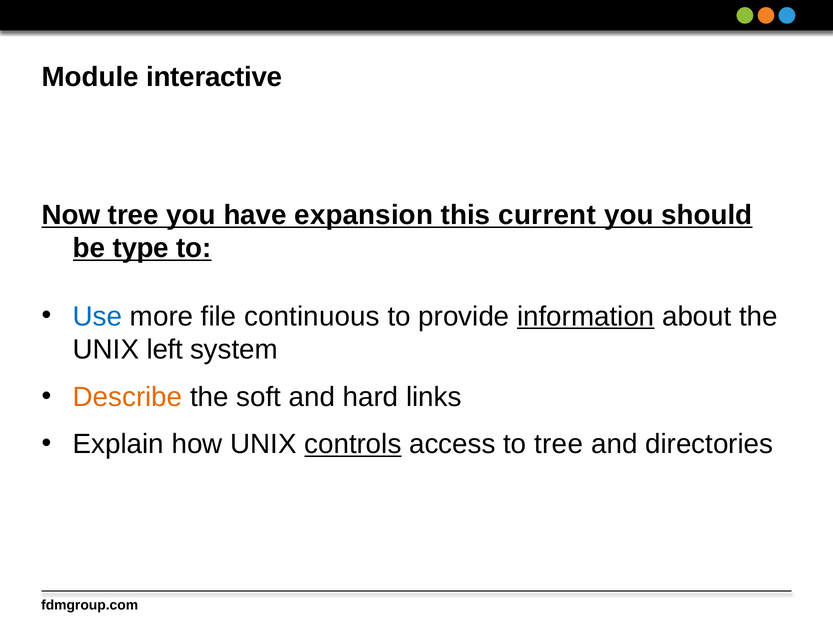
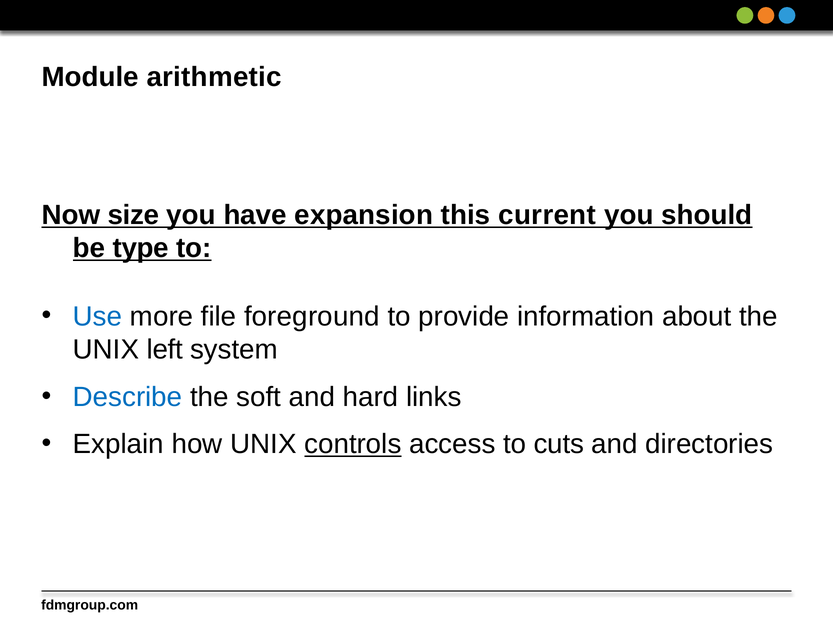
interactive: interactive -> arithmetic (214, 77)
Now tree: tree -> size (133, 215)
continuous: continuous -> foreground (312, 316)
information underline: present -> none (586, 316)
Describe colour: orange -> blue (128, 397)
to tree: tree -> cuts (559, 444)
